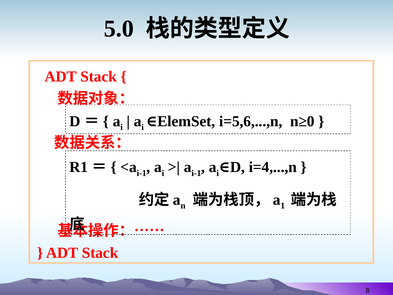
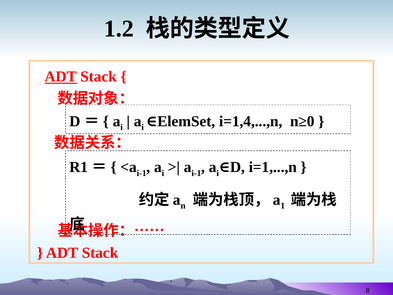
5.0: 5.0 -> 1.2 (119, 29)
ADT underline: none -> present (61, 77)
i=5,6,...,n: i=5,6,...,n -> i=1,4,...,n (251, 121)
i=4,...,n: i=4,...,n -> i=1,...,n (273, 167)
